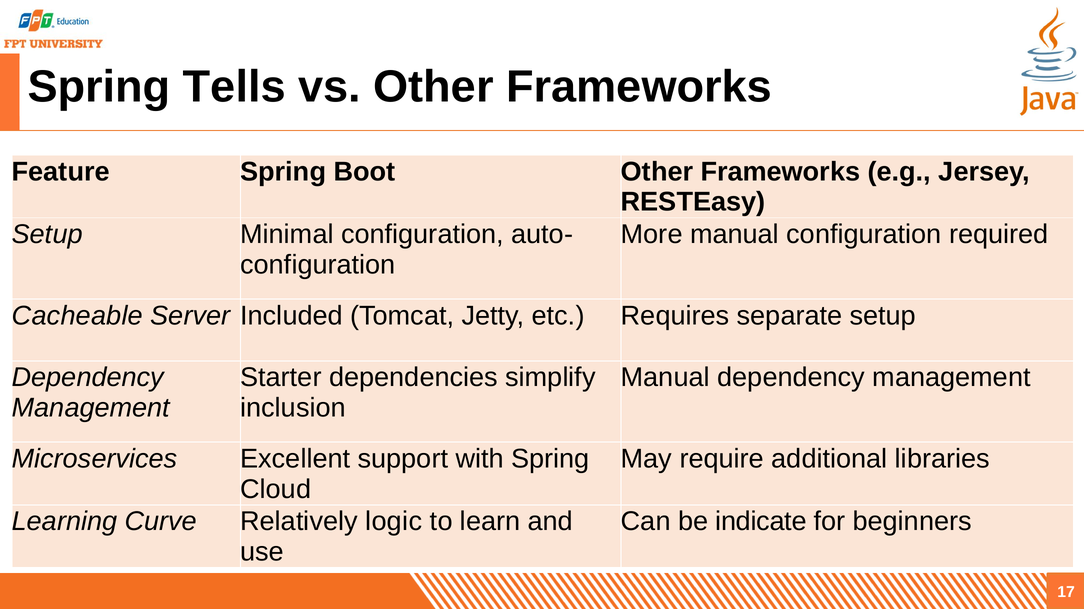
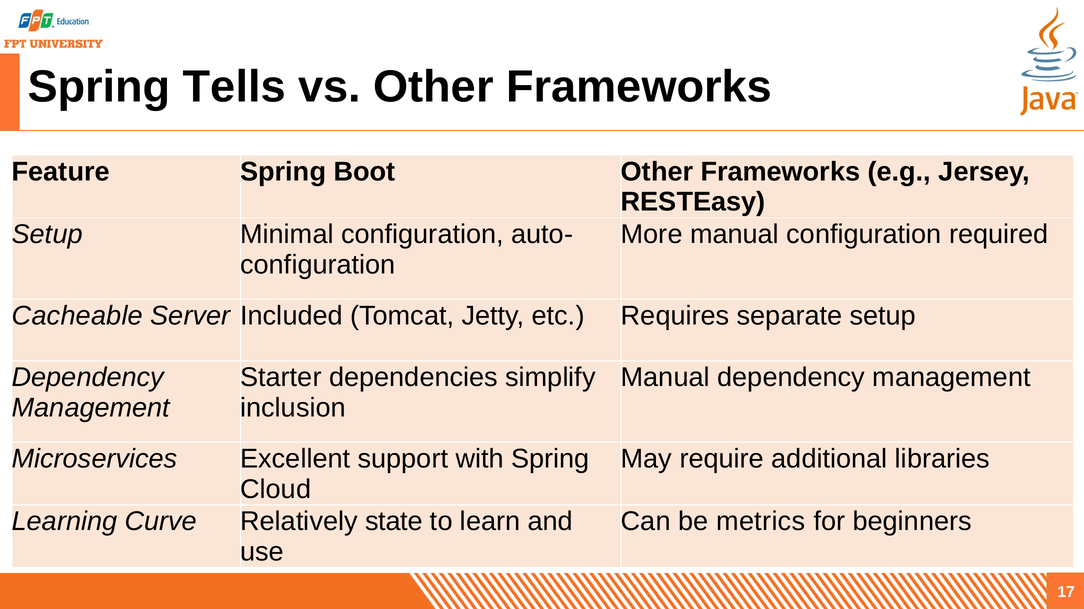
logic: logic -> state (394, 522)
indicate: indicate -> metrics (761, 522)
